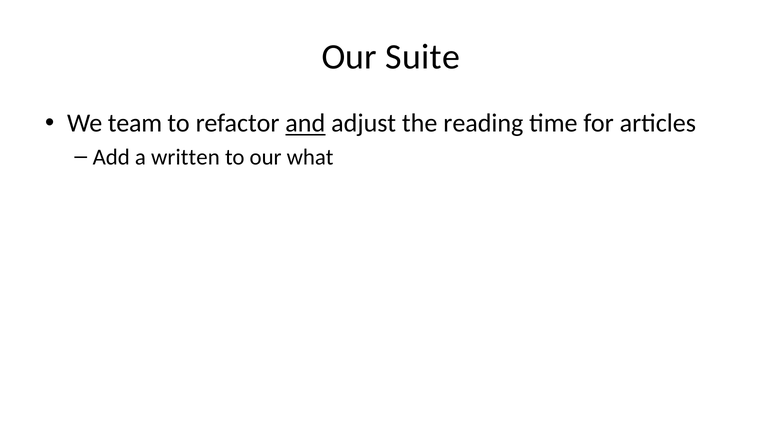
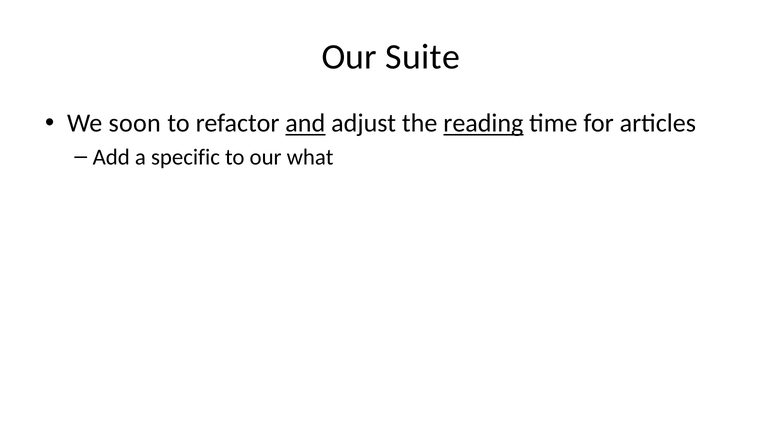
team: team -> soon (135, 123)
reading underline: none -> present (483, 123)
written: written -> specific (185, 157)
